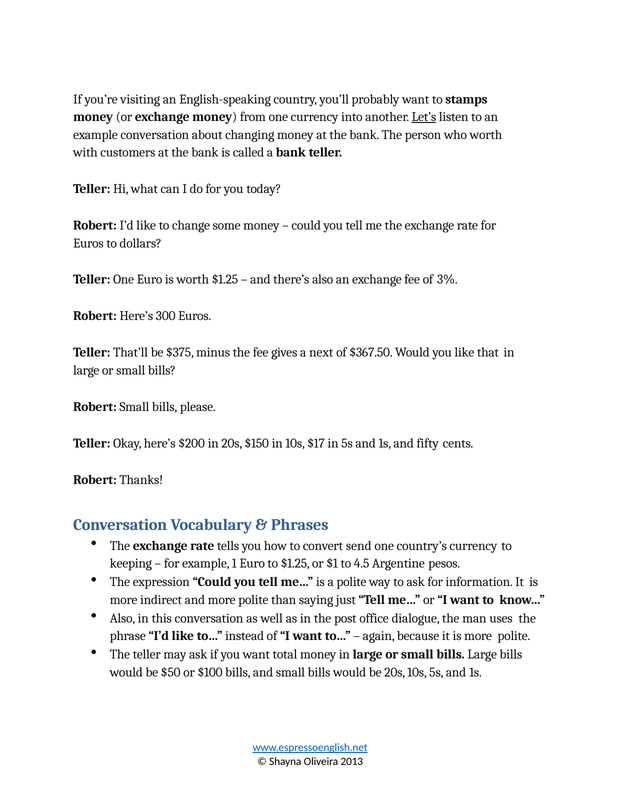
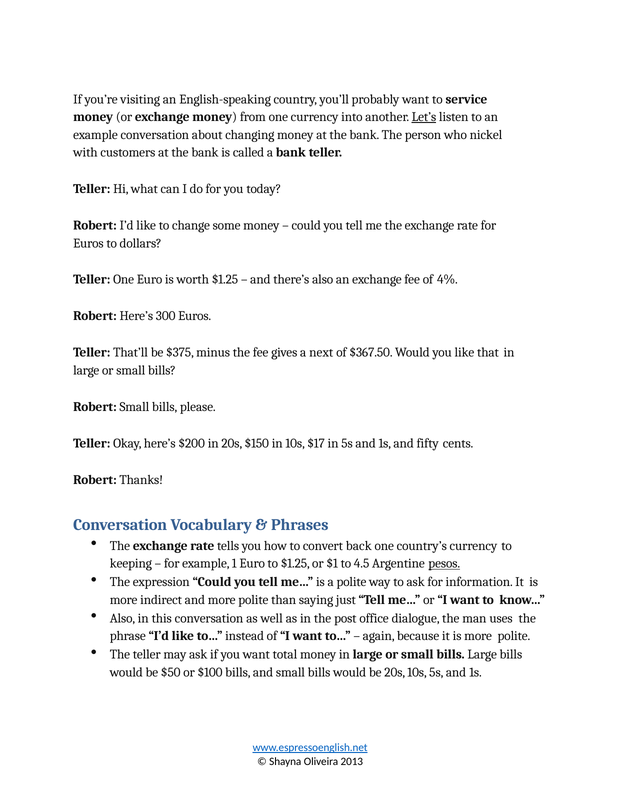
stamps: stamps -> service (466, 99)
who worth: worth -> nickel (486, 135)
3%: 3% -> 4% (447, 280)
send: send -> back (359, 546)
pesos underline: none -> present (444, 563)
